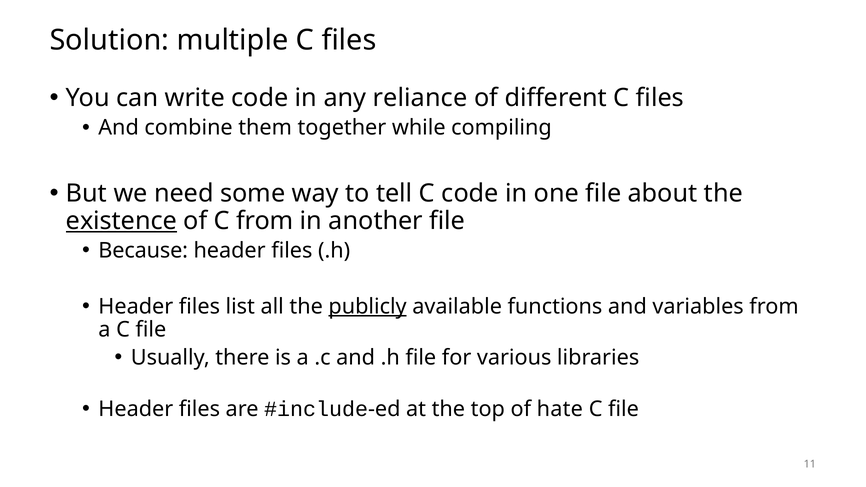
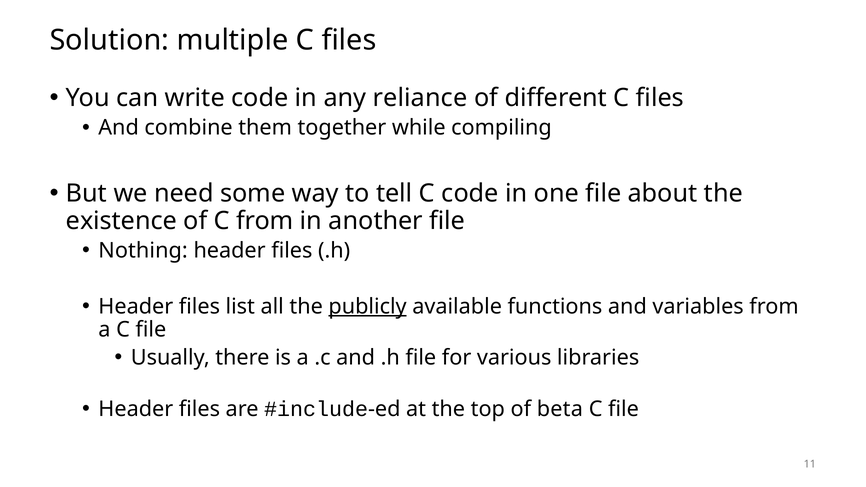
existence underline: present -> none (121, 221)
Because: Because -> Nothing (143, 251)
hate: hate -> beta (560, 409)
